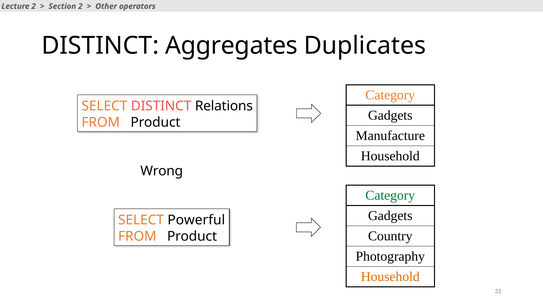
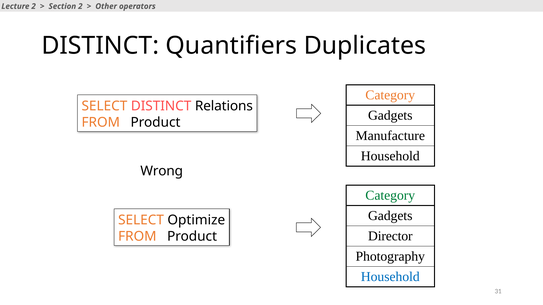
Aggregates: Aggregates -> Quantifiers (231, 46)
Powerful: Powerful -> Optimize (196, 220)
Country: Country -> Director (390, 236)
Household colour: orange -> blue (390, 277)
